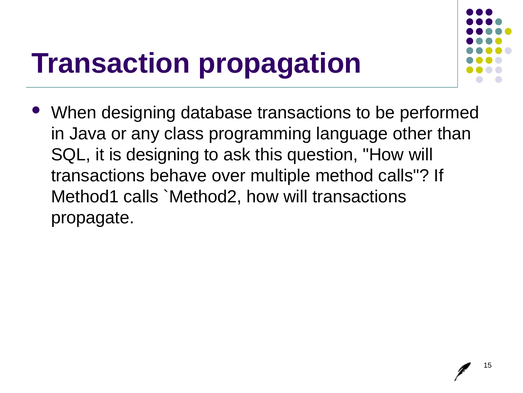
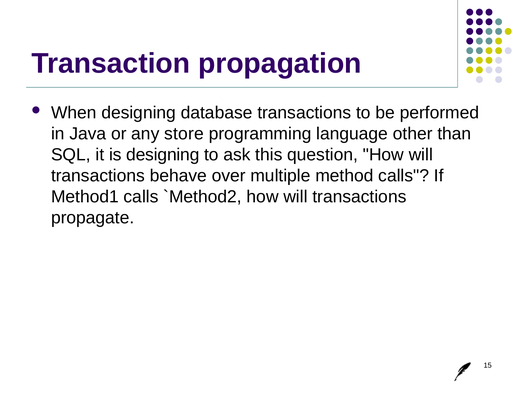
class: class -> store (184, 134)
